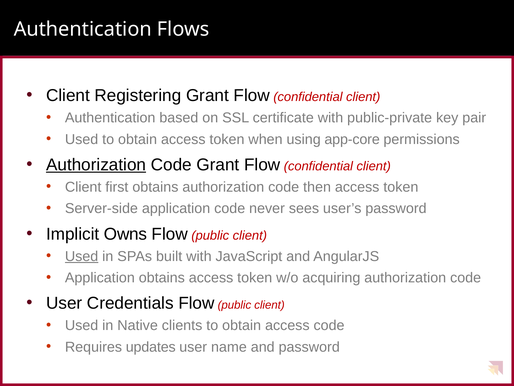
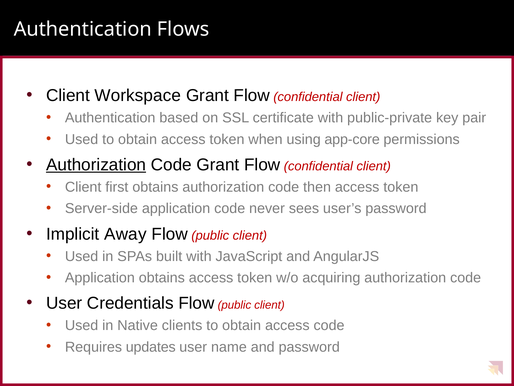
Registering: Registering -> Workspace (138, 95)
Owns: Owns -> Away (125, 234)
Used underline: present -> none (82, 256)
